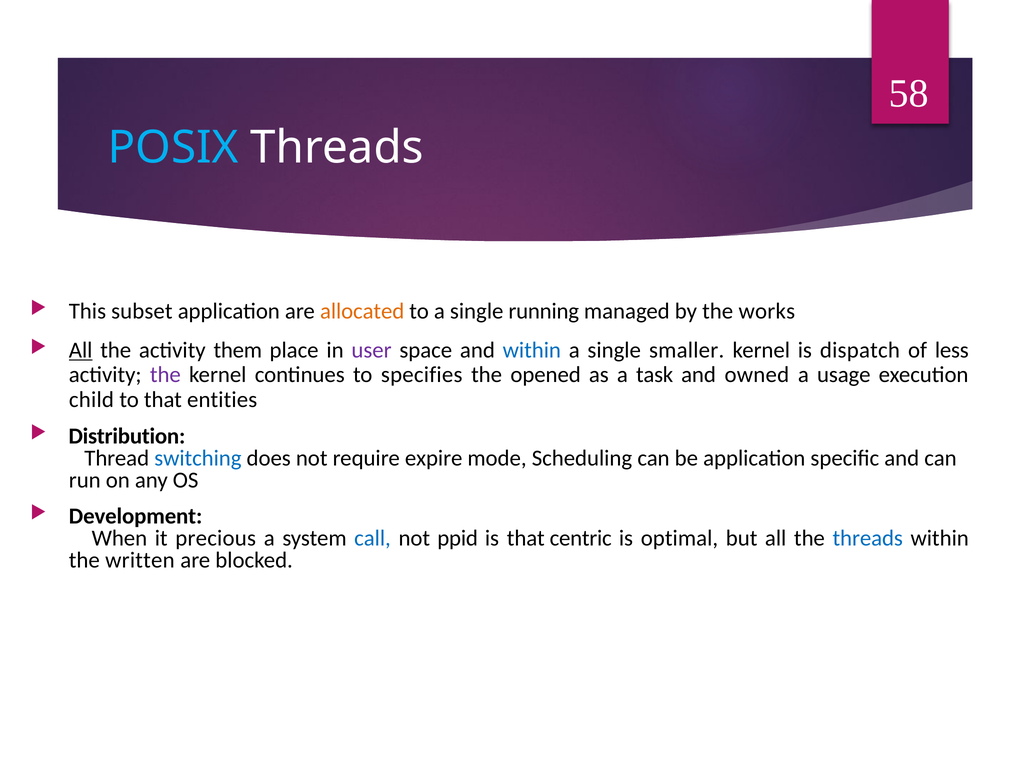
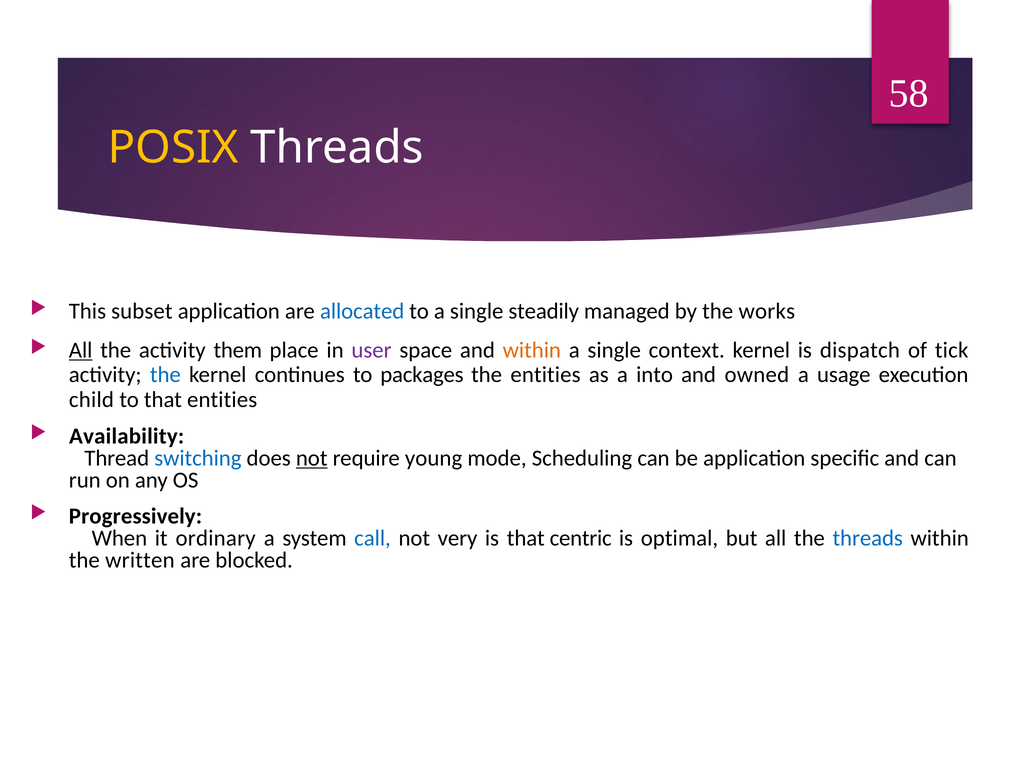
POSIX colour: light blue -> yellow (173, 147)
allocated colour: orange -> blue (362, 311)
running: running -> steadily (544, 311)
within colour: blue -> orange (532, 350)
smaller: smaller -> context (687, 350)
less: less -> tick (952, 350)
the colour: purple -> blue (165, 375)
specifies: specifies -> packages (422, 375)
the opened: opened -> entities (546, 375)
task: task -> into (655, 375)
Distribution: Distribution -> Availability (127, 436)
not underline: none -> present (312, 458)
expire: expire -> young (434, 458)
Development: Development -> Progressively (135, 516)
precious: precious -> ordinary (216, 538)
ppid: ppid -> very (458, 538)
